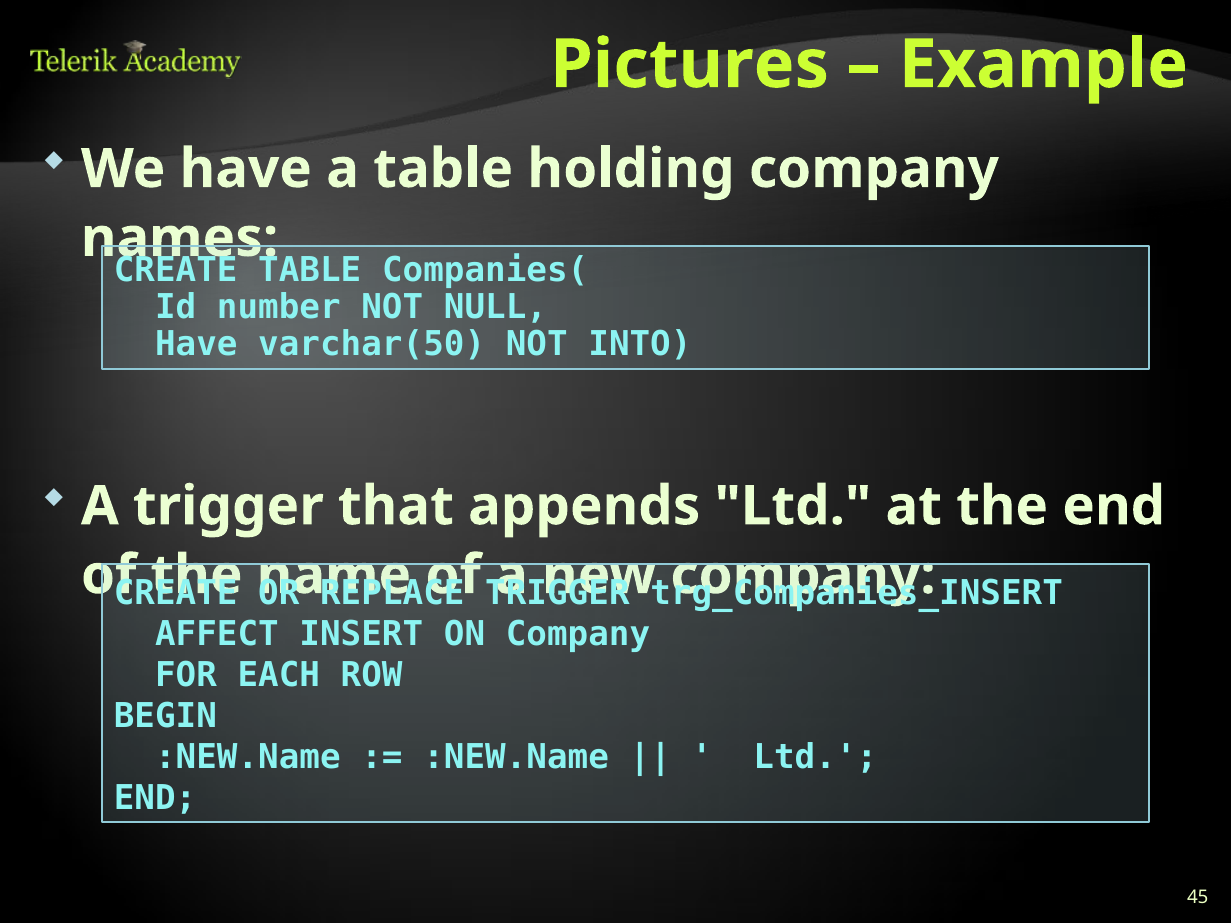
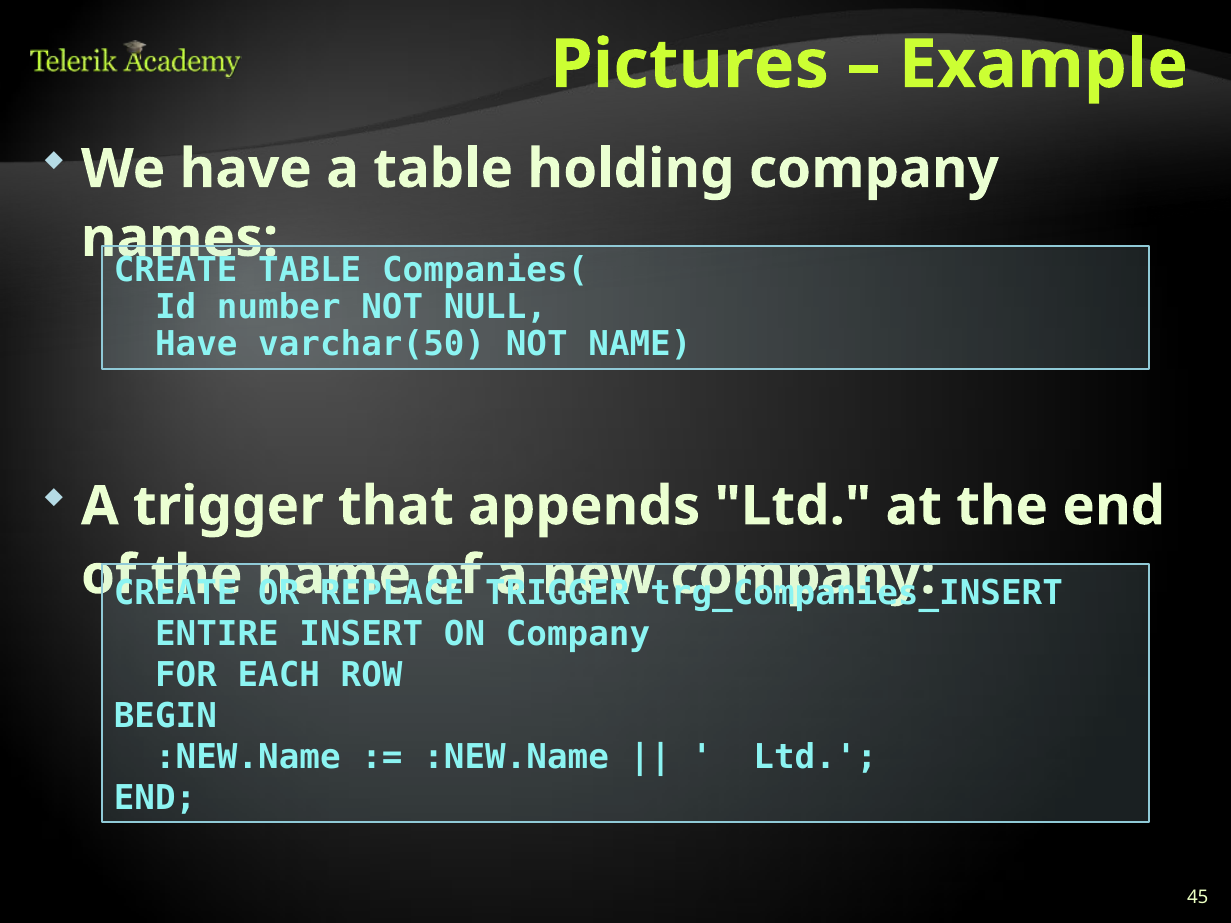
NOT INTO: INTO -> NAME (640, 344)
AFFECT: AFFECT -> ENTIRE (217, 634)
